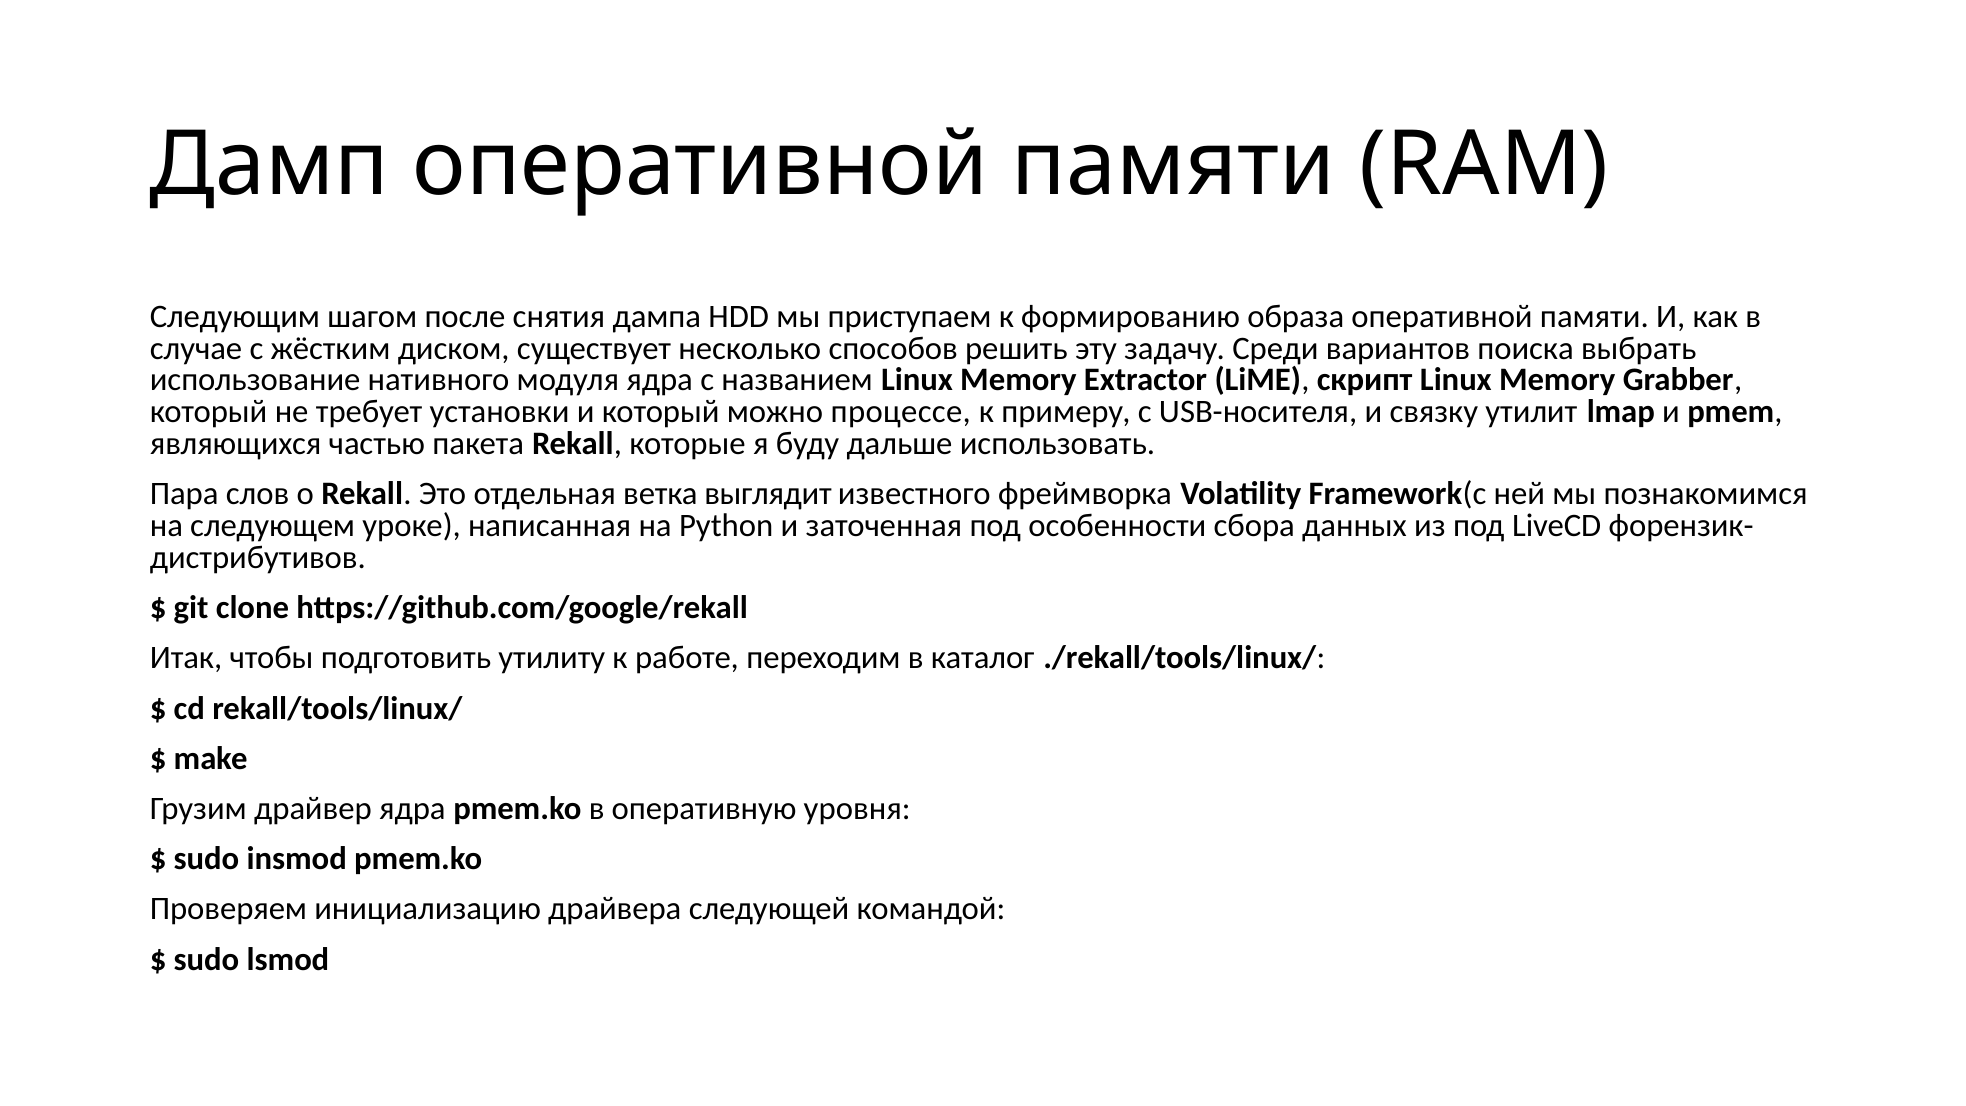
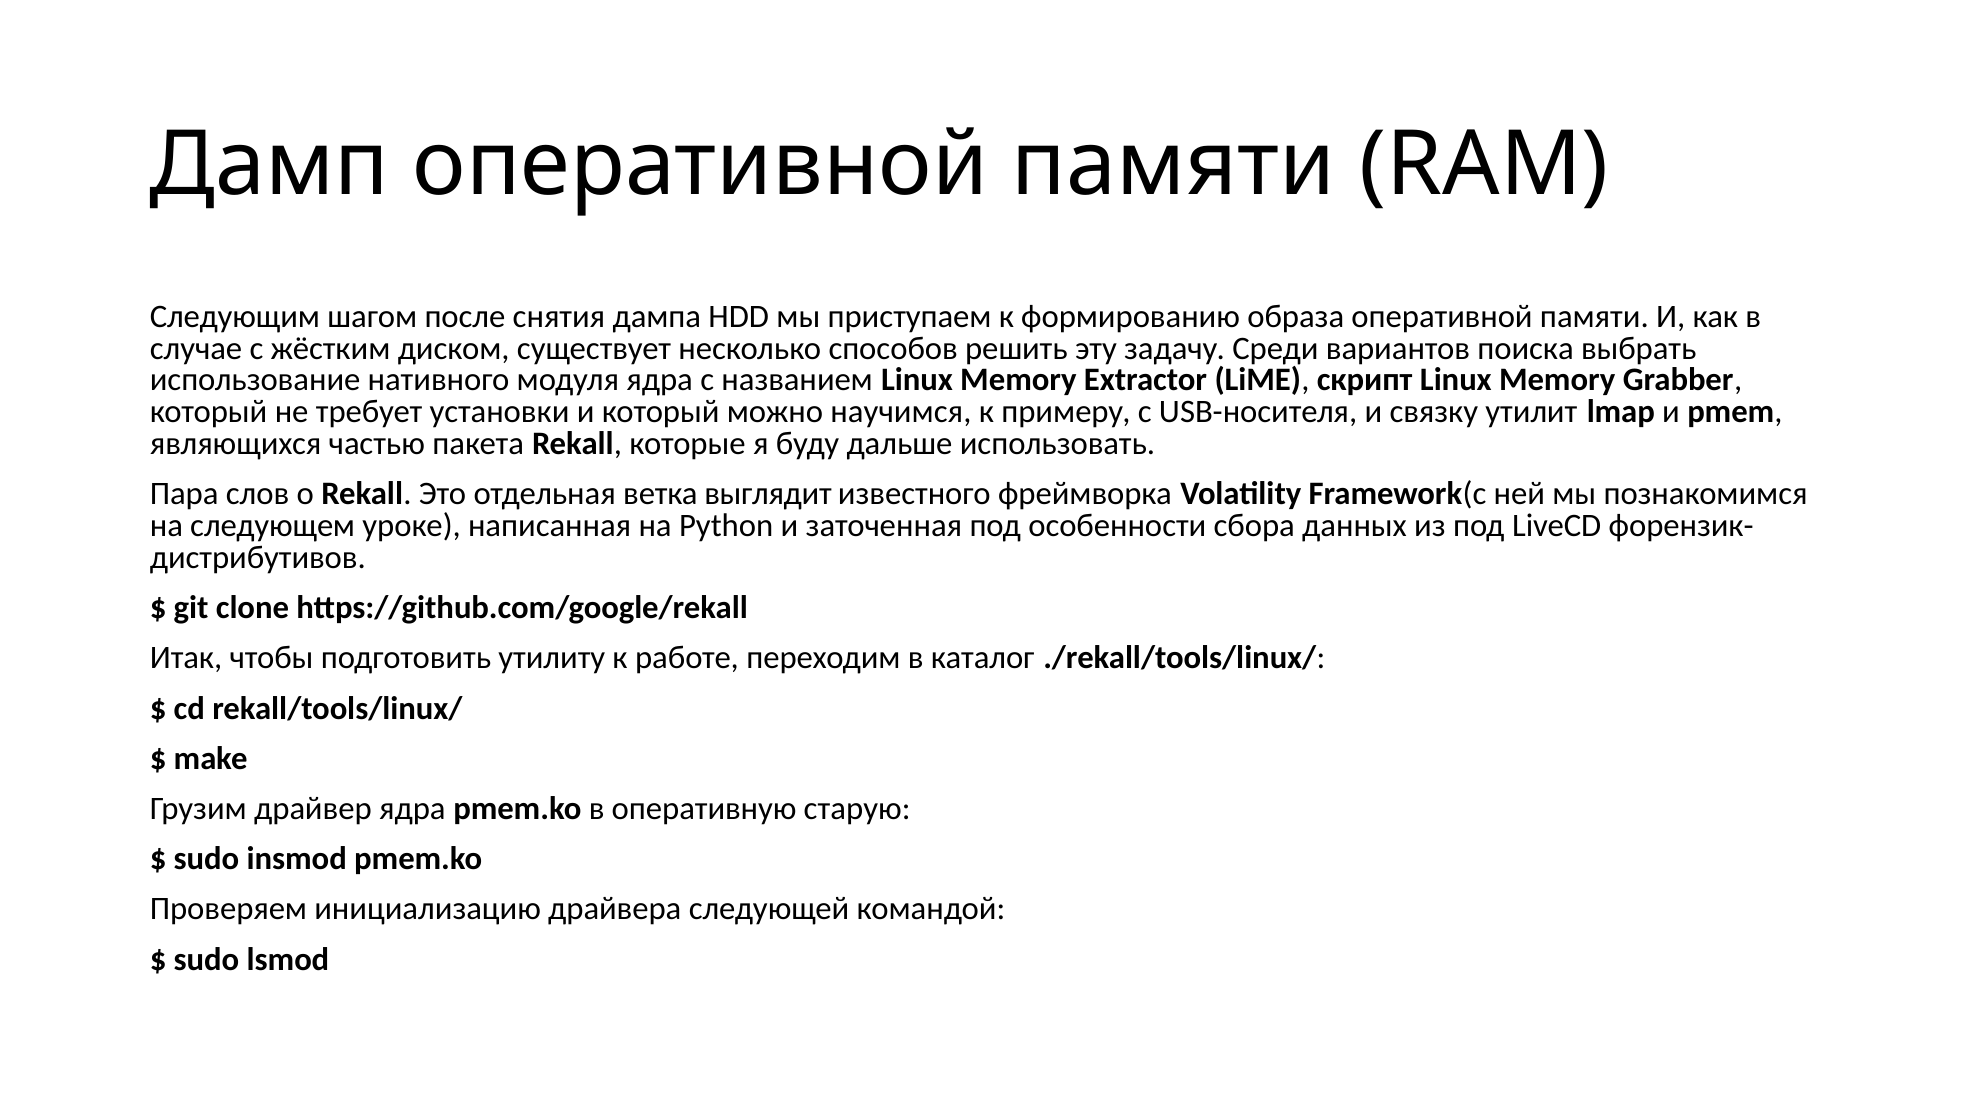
процессе: процессе -> научимся (901, 412)
уровня: уровня -> старую (857, 809)
